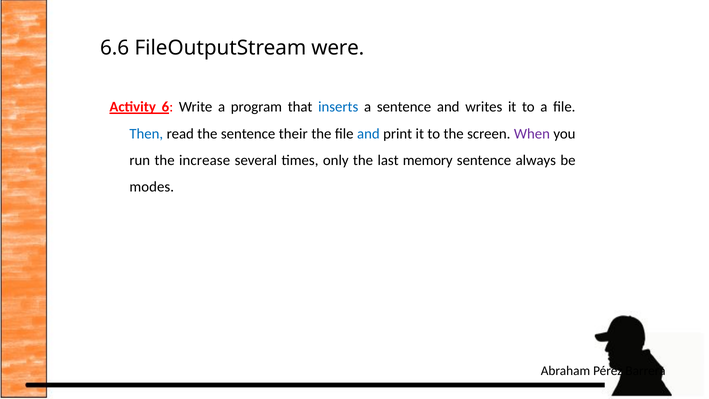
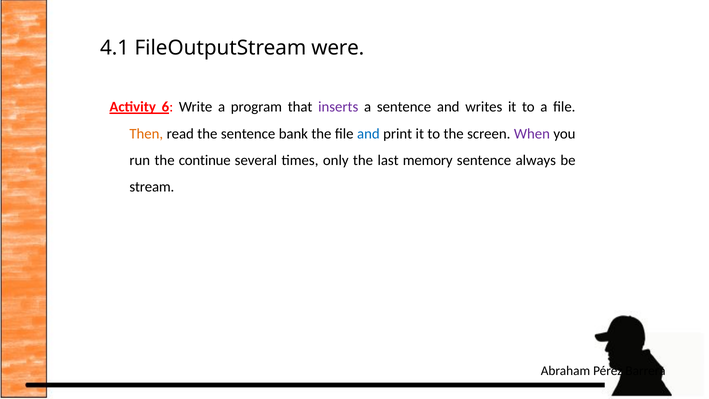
6.6: 6.6 -> 4.1 (115, 48)
inserts colour: blue -> purple (338, 107)
Then colour: blue -> orange (146, 134)
their: their -> bank (293, 134)
increase: increase -> continue (205, 160)
modes: modes -> stream (152, 187)
